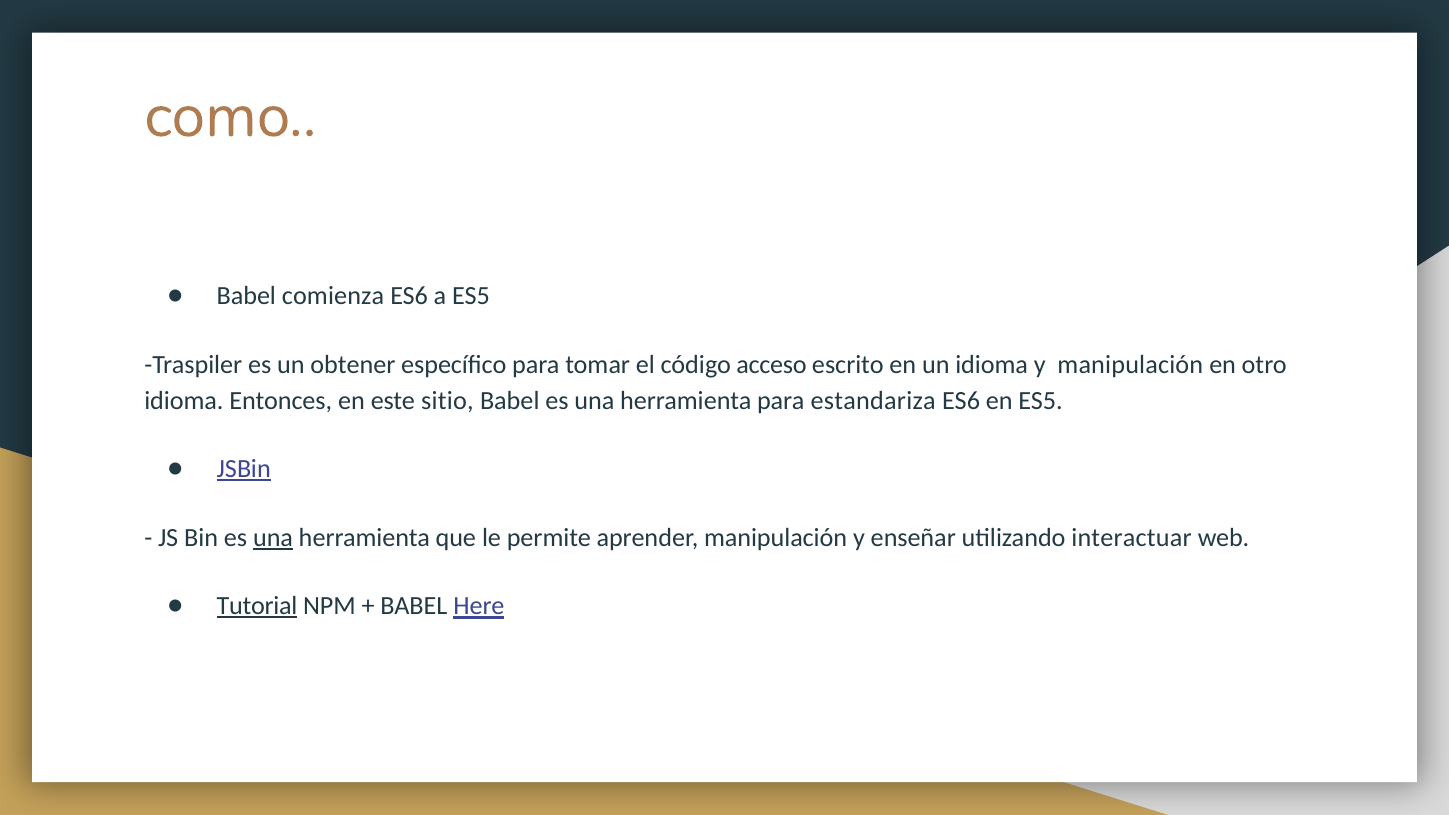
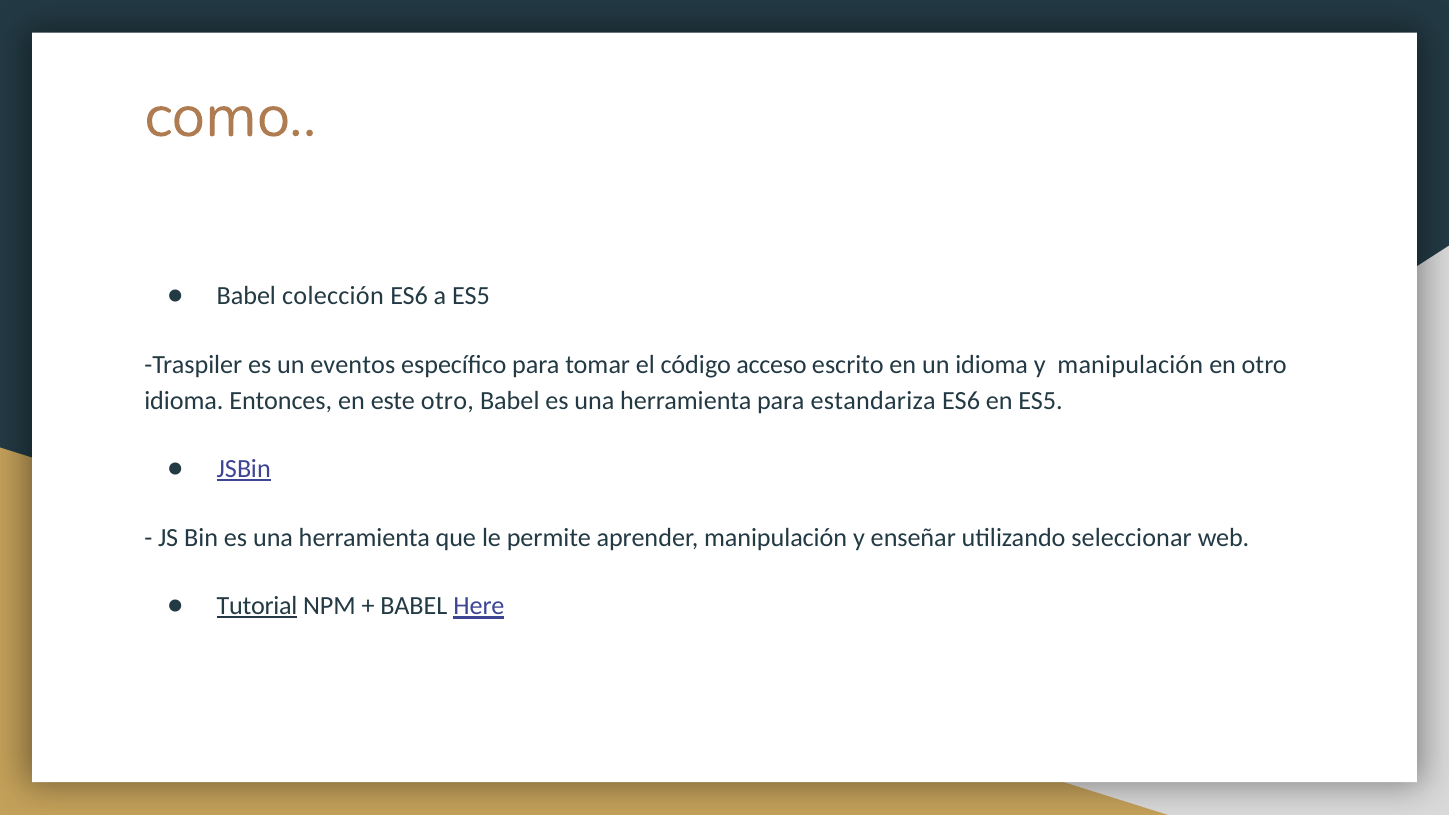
comienza: comienza -> colección (333, 296)
obtener: obtener -> eventos (353, 365)
este sitio: sitio -> otro (447, 401)
una underline: present -> none (273, 538)
interactuar: interactuar -> seleccionar (1132, 538)
